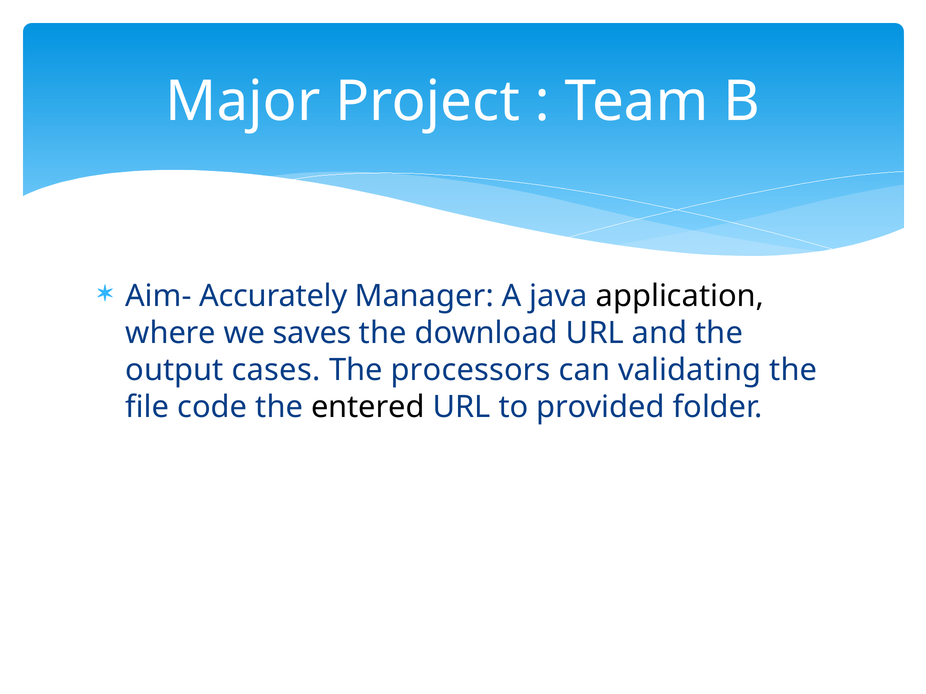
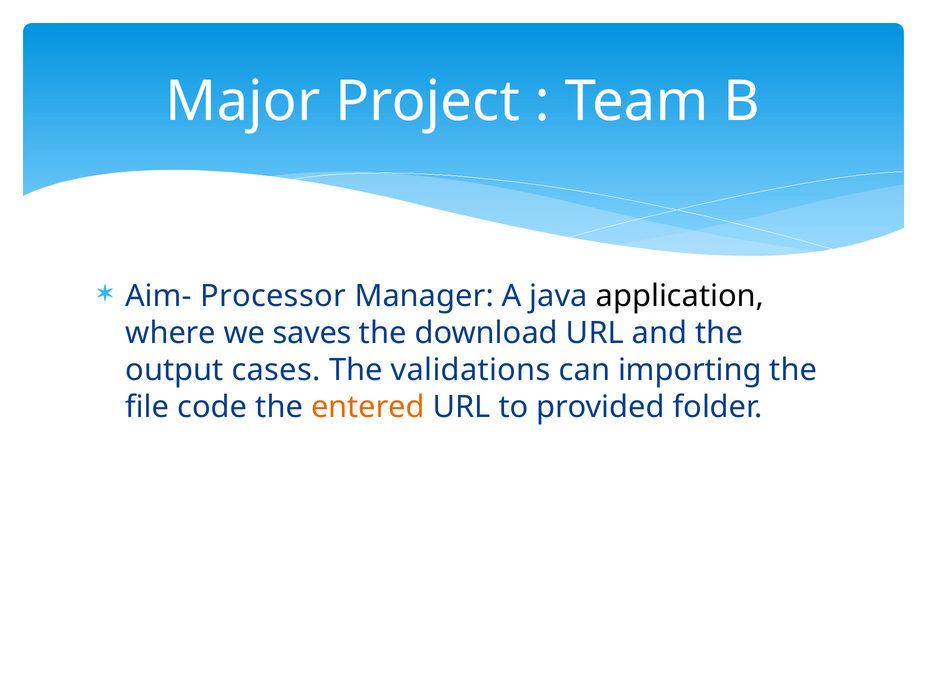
Accurately: Accurately -> Processor (273, 296)
processors: processors -> validations (471, 370)
validating: validating -> importing (690, 370)
entered colour: black -> orange (368, 407)
